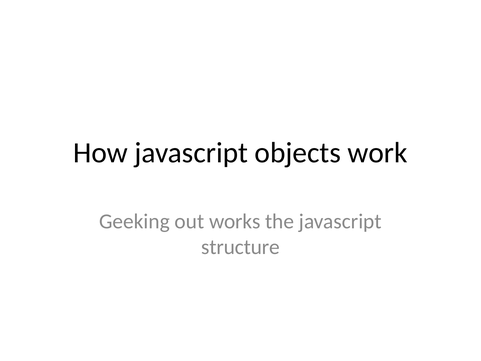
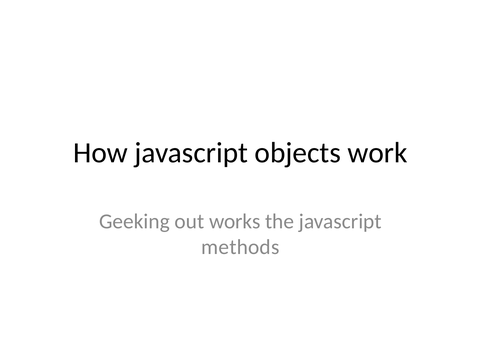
structure: structure -> methods (240, 247)
